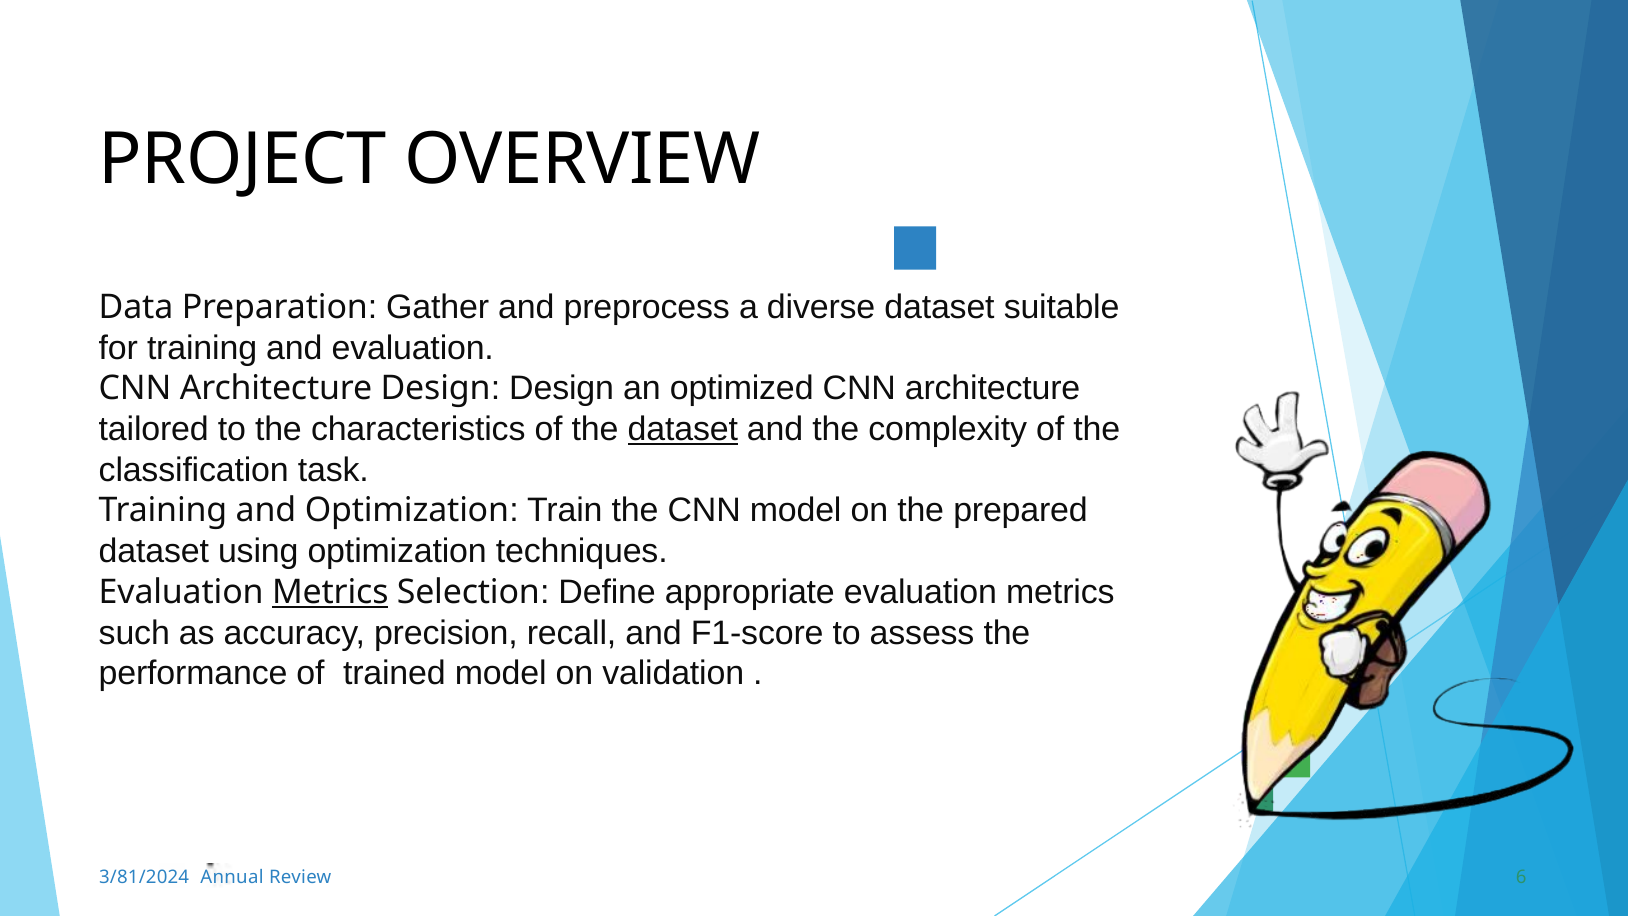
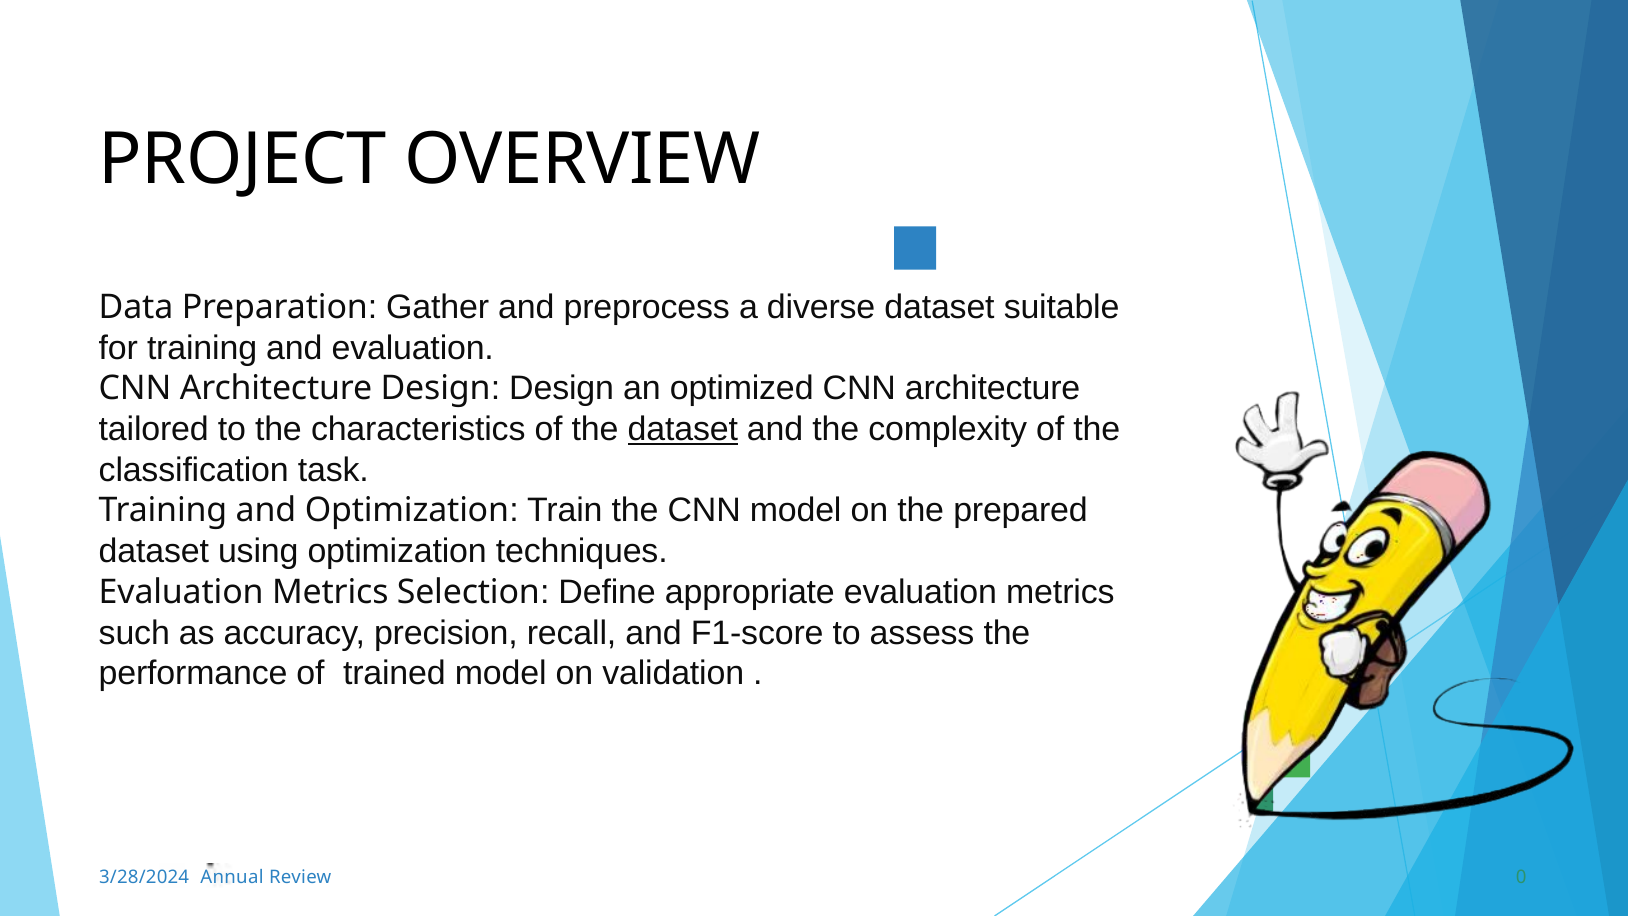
Metrics underline: present -> none (330, 592)
3/81/2024: 3/81/2024 -> 3/28/2024 (144, 877)
6: 6 -> 0 (1521, 877)
